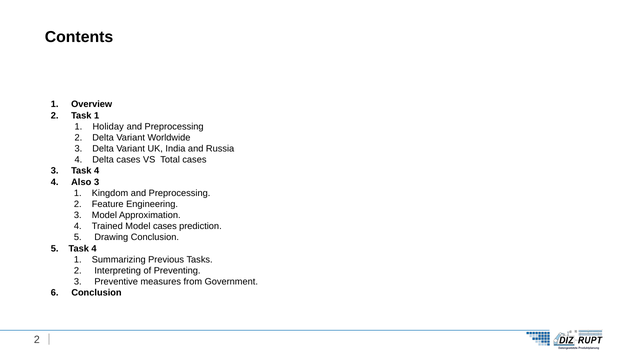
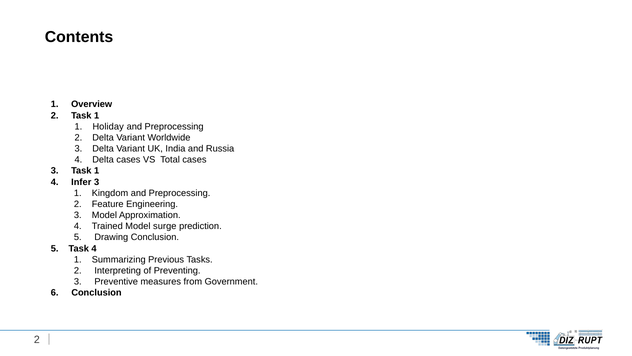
3 Task 4: 4 -> 1 (97, 171)
Also: Also -> Infer (81, 182)
Model cases: cases -> surge (165, 226)
